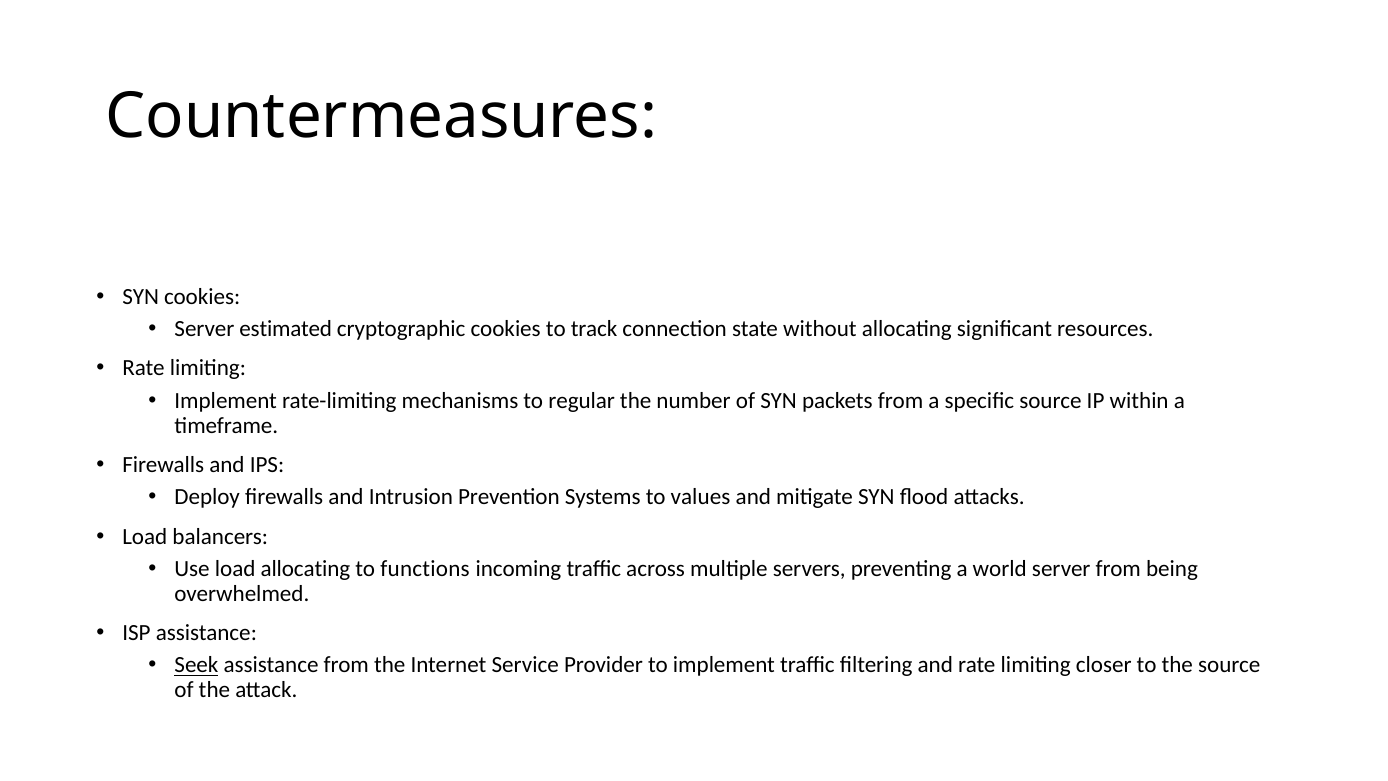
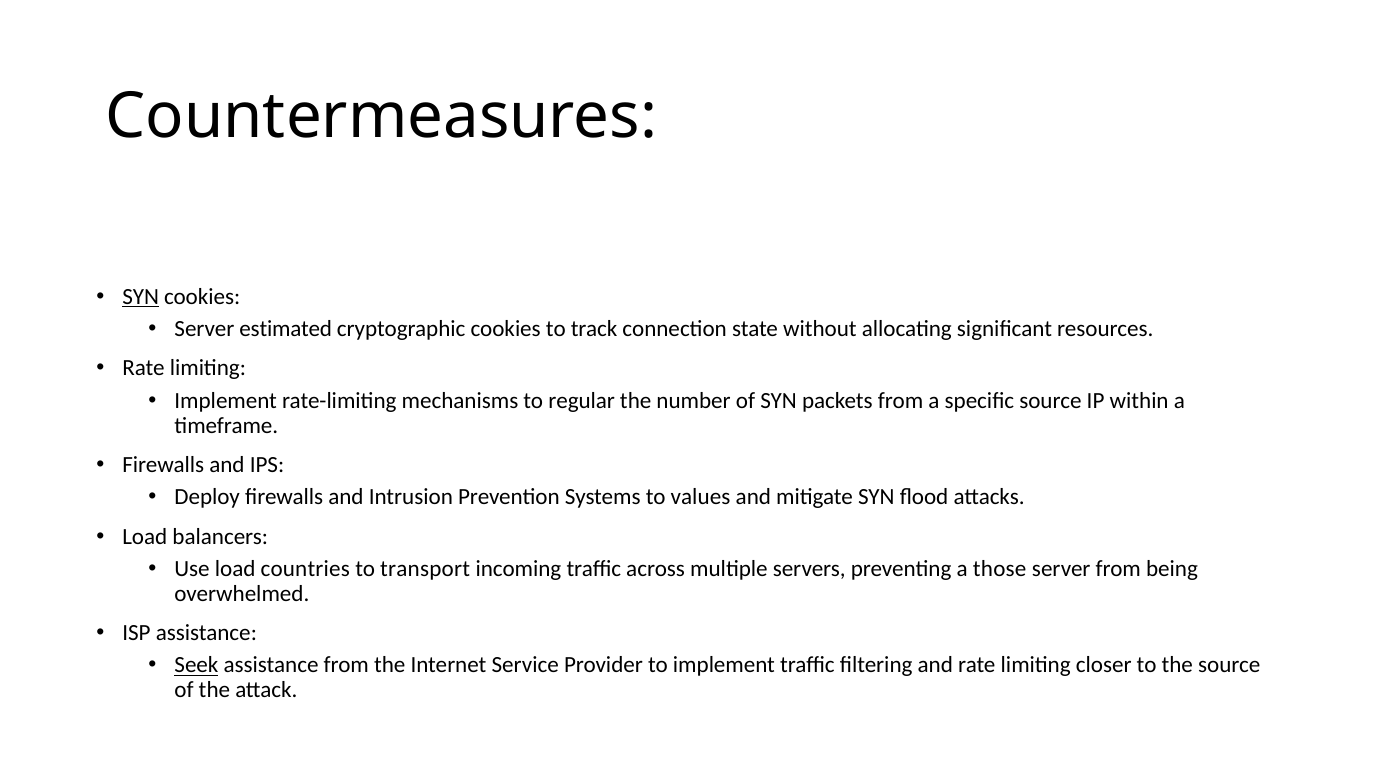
SYN underline: none -> present (141, 297)
load allocating: allocating -> countries (305, 569)
functions: functions -> transport (425, 569)
world: world -> those (1000, 569)
